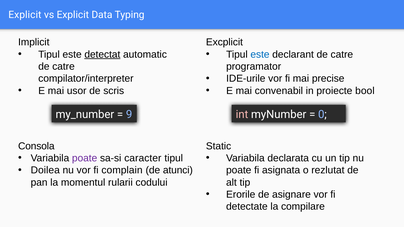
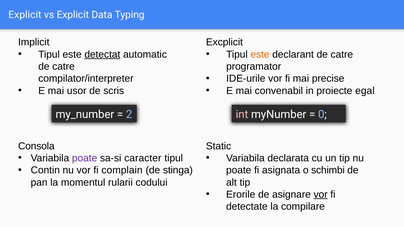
este colour: blue -> orange (260, 54)
bool: bool -> egal (365, 91)
9: 9 -> 2 (129, 114)
Doilea: Doilea -> Contin (45, 170)
atunci: atunci -> stinga (178, 170)
rezlutat: rezlutat -> schimbi (328, 170)
vor underline: none -> present (321, 195)
